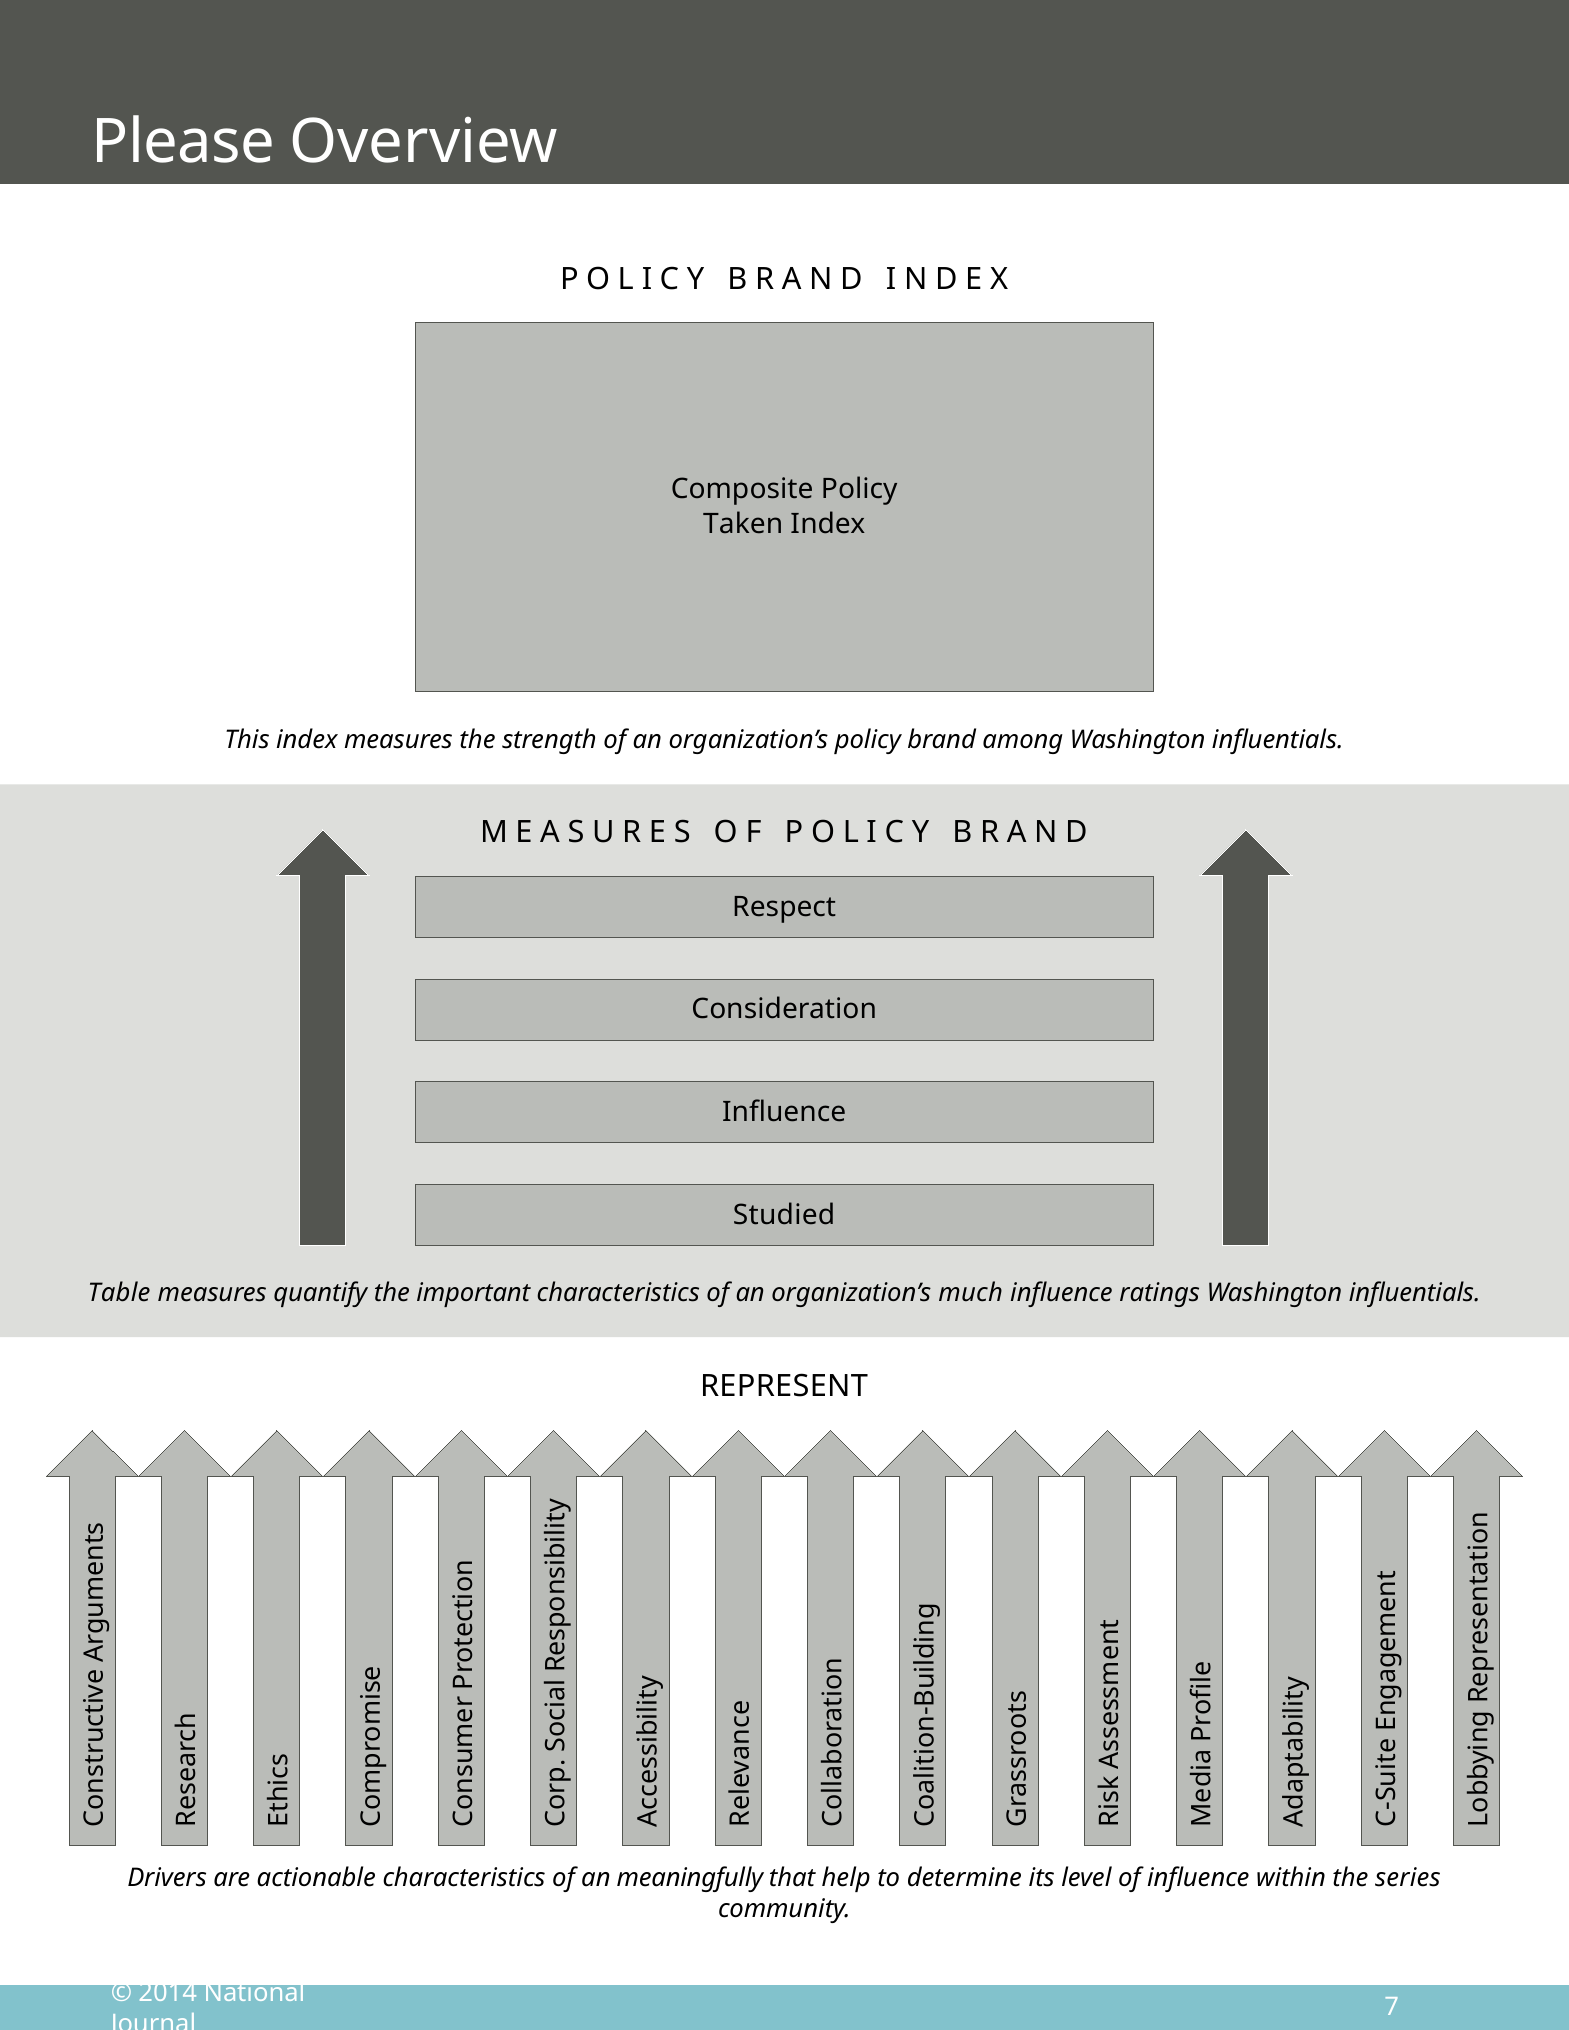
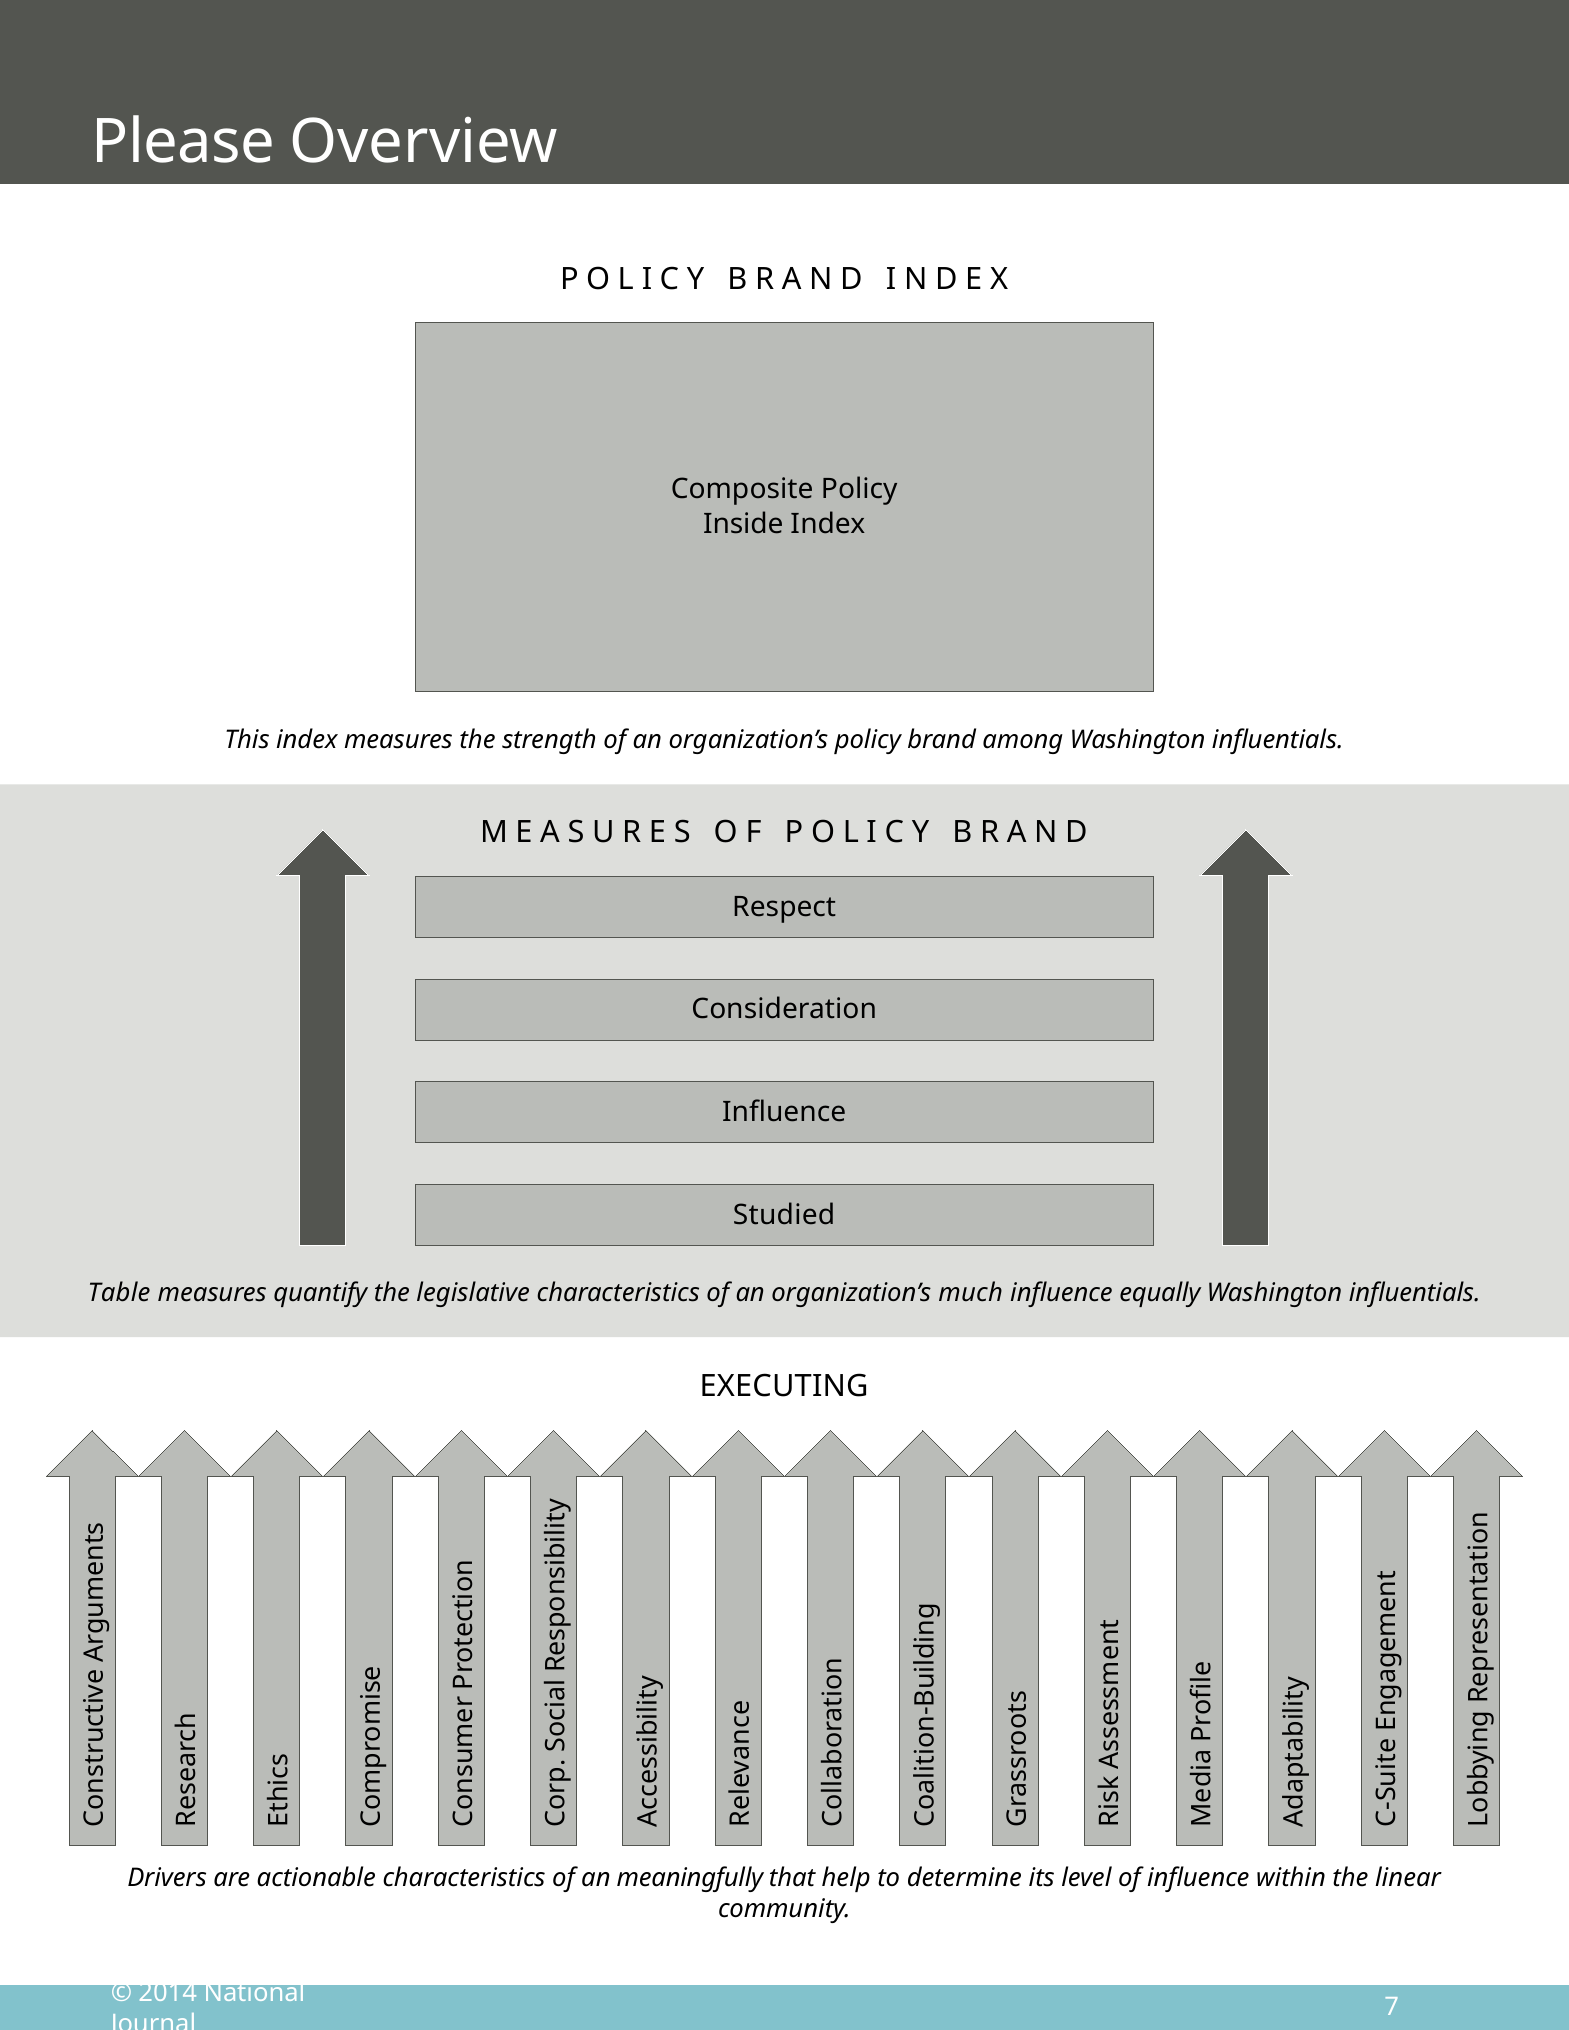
Taken: Taken -> Inside (743, 524)
important: important -> legislative (473, 1294)
ratings: ratings -> equally (1160, 1294)
REPRESENT: REPRESENT -> EXECUTING (784, 1386)
series: series -> linear (1408, 1878)
